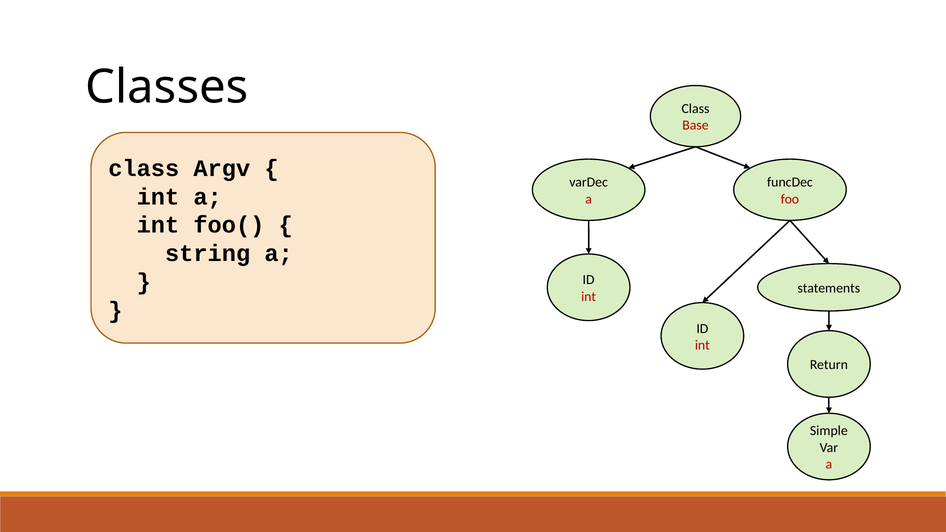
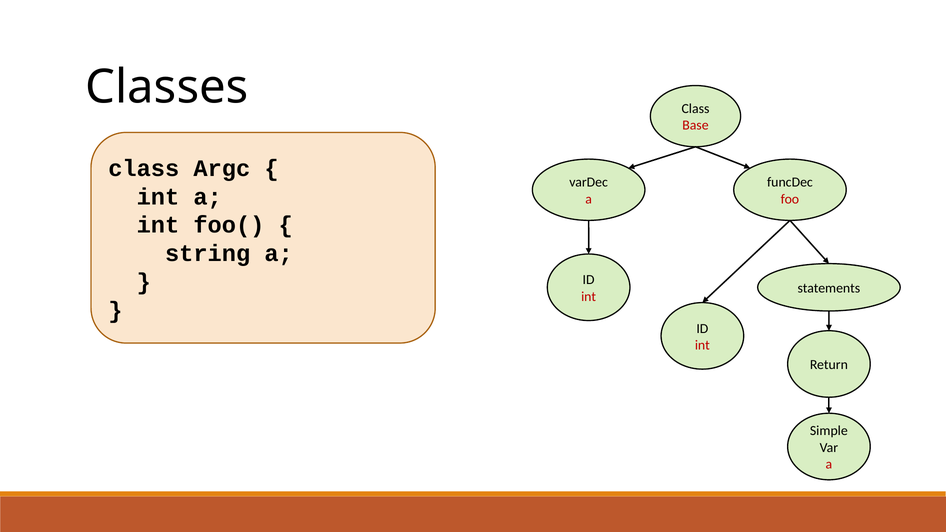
Argv: Argv -> Argc (222, 168)
